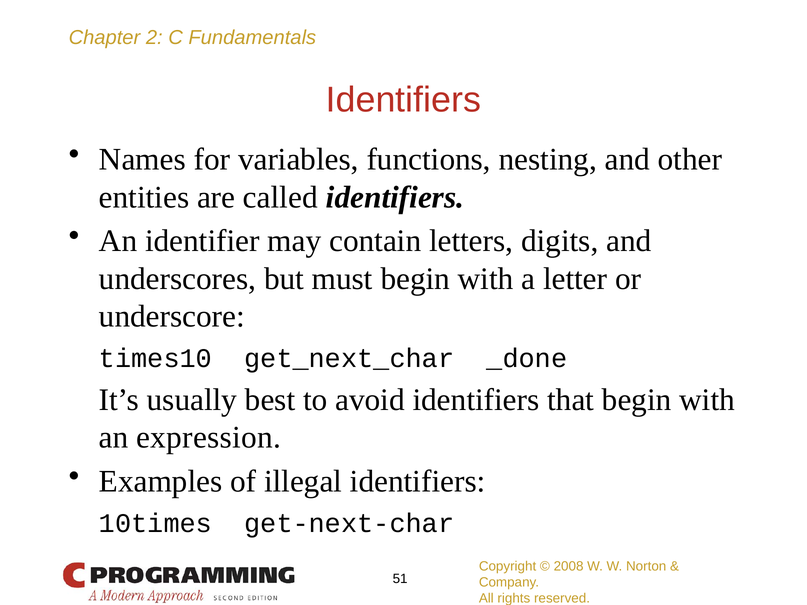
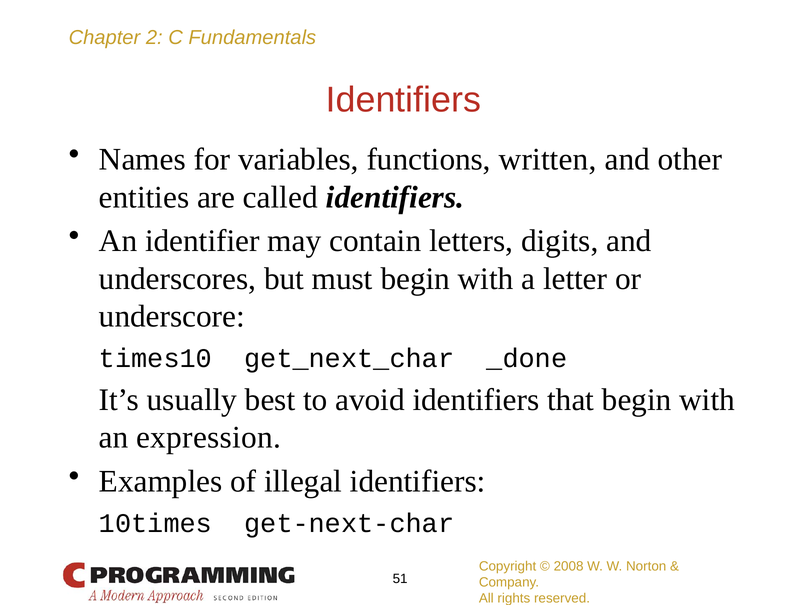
nesting: nesting -> written (548, 160)
